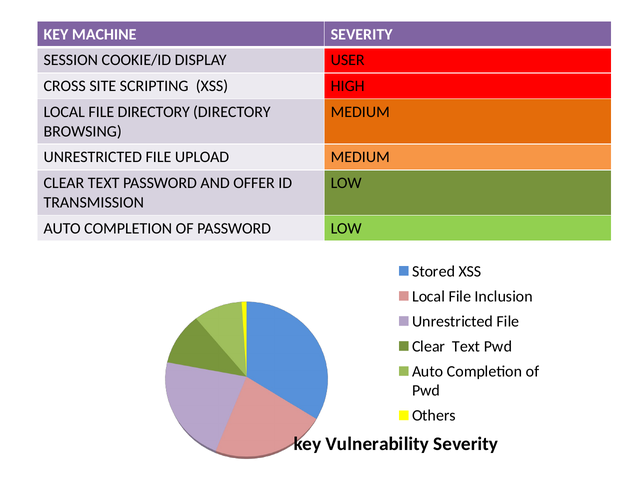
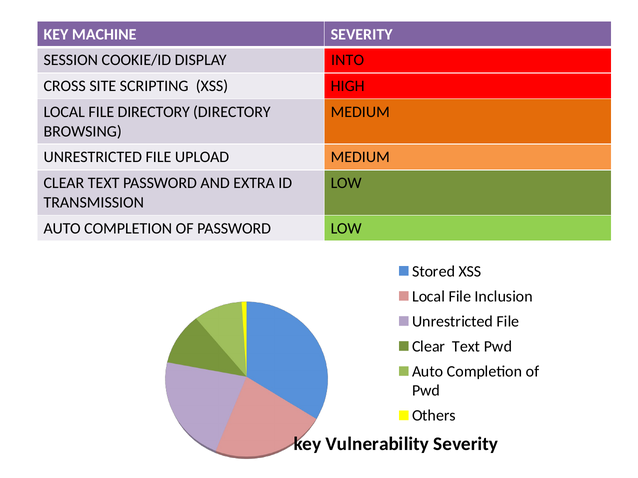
USER: USER -> INTO (348, 60)
OFFER: OFFER -> EXTRA (254, 183)
